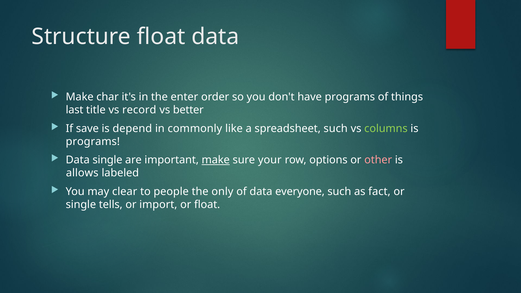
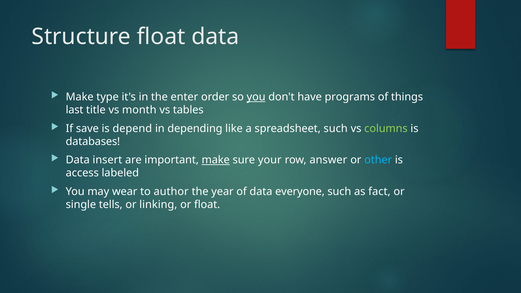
char: char -> type (108, 97)
you underline: none -> present (256, 97)
record: record -> month (139, 110)
better: better -> tables (188, 110)
commonly: commonly -> depending (195, 129)
programs: programs -> databases (93, 142)
Data single: single -> insert (107, 160)
options: options -> answer (328, 160)
other colour: pink -> light blue (378, 160)
allows: allows -> access (82, 173)
clear: clear -> wear (125, 192)
people: people -> author (171, 192)
only: only -> year (222, 192)
import: import -> linking (158, 205)
